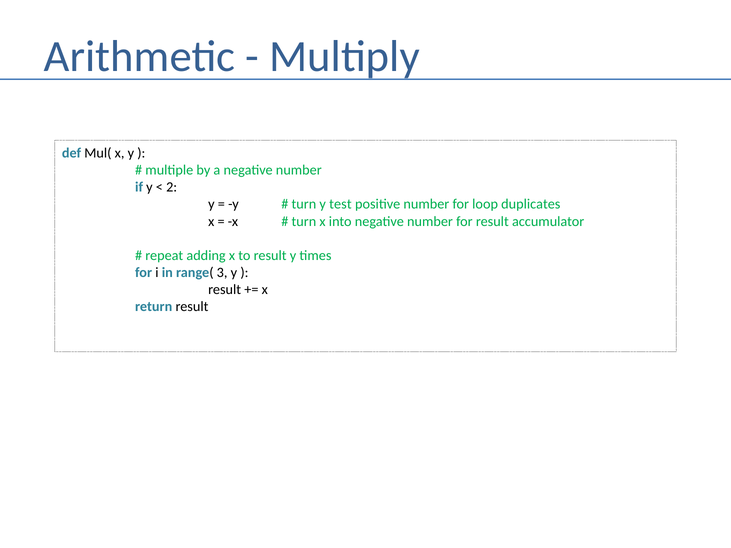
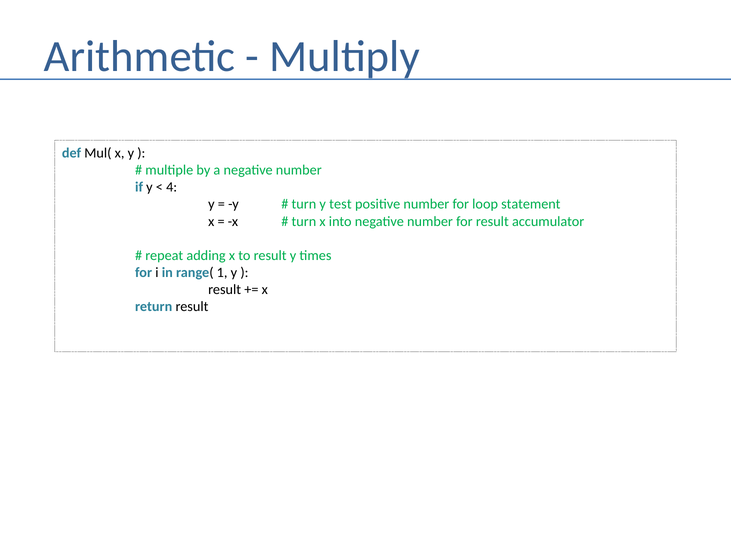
2: 2 -> 4 (172, 187)
duplicates: duplicates -> statement (531, 204)
3: 3 -> 1 (222, 273)
